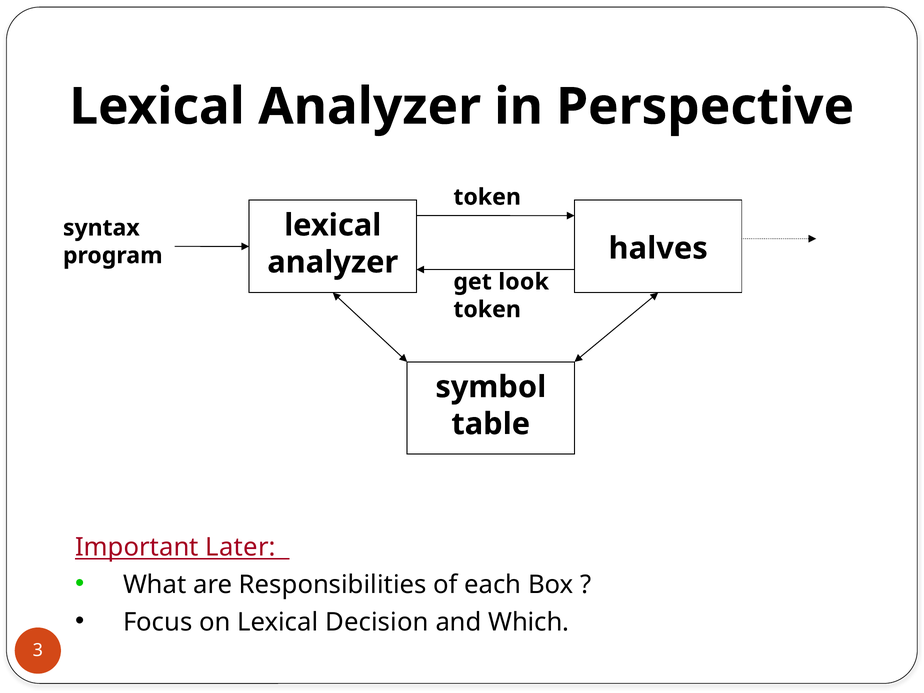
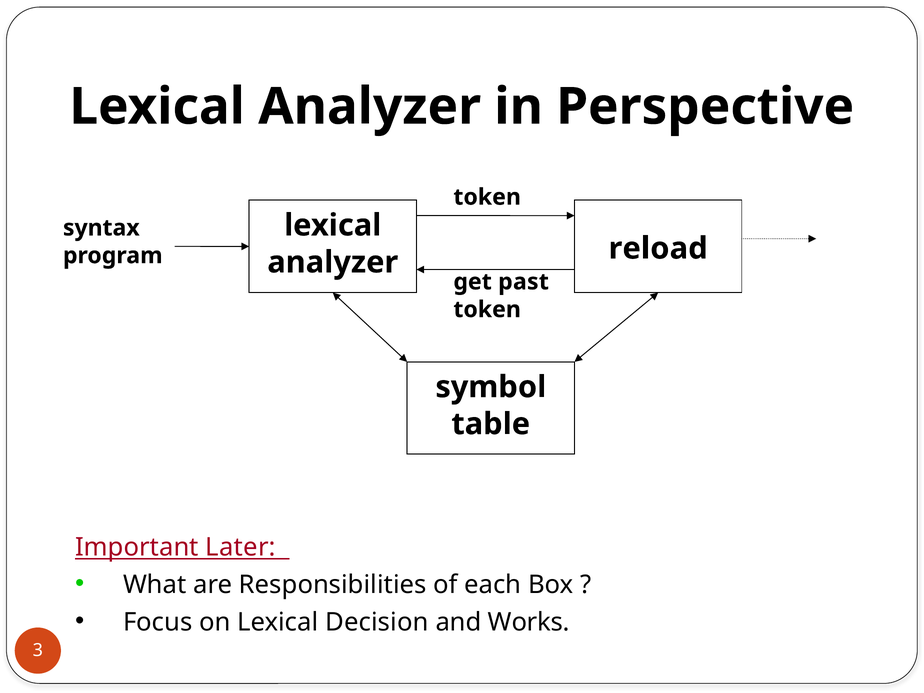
halves: halves -> reload (658, 248)
look: look -> past (523, 282)
Which: Which -> Works (529, 622)
